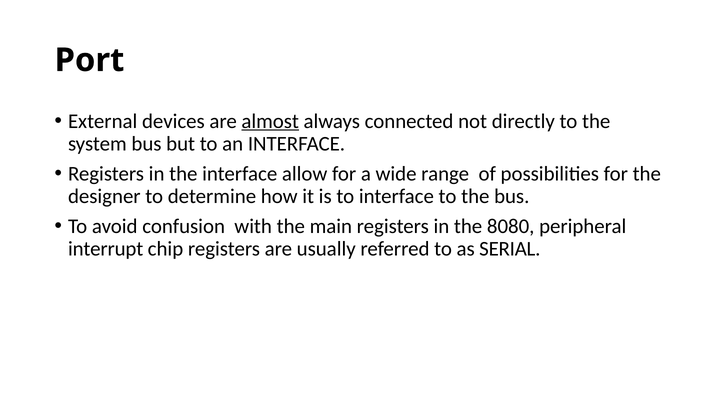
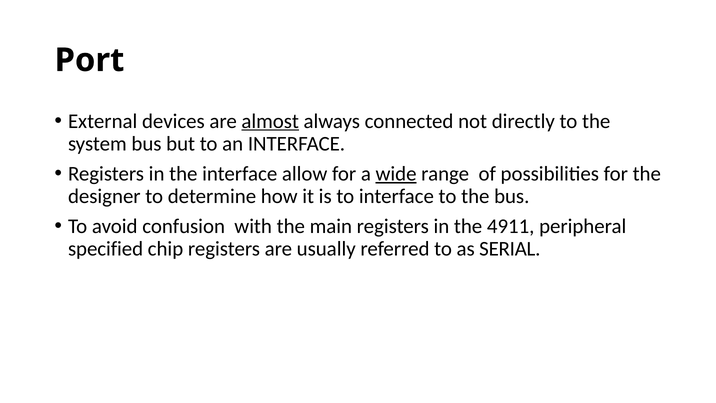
wide underline: none -> present (396, 174)
8080: 8080 -> 4911 (511, 226)
interrupt: interrupt -> specified (106, 249)
